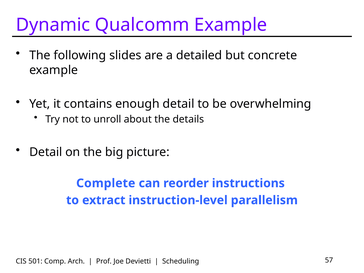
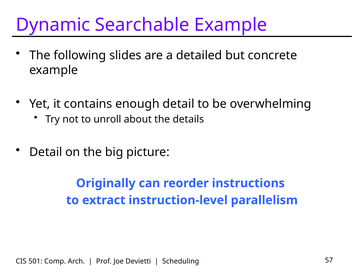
Qualcomm: Qualcomm -> Searchable (142, 25)
Complete: Complete -> Originally (106, 183)
